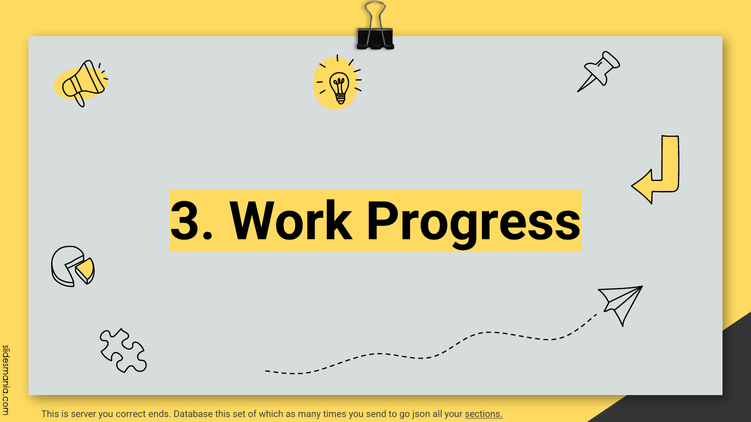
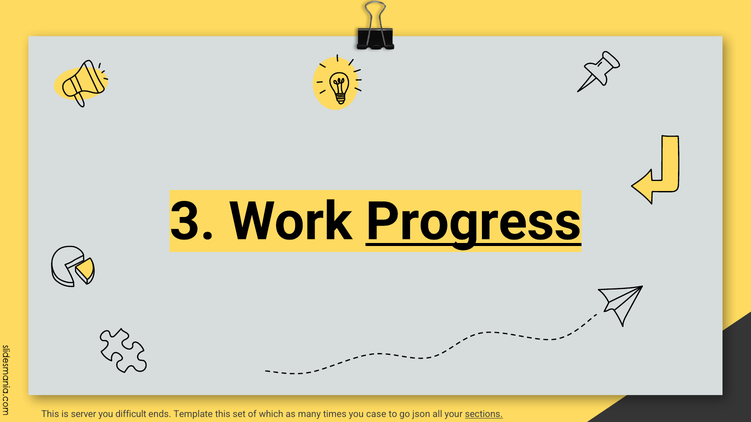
Progress underline: none -> present (473, 222)
correct: correct -> difficult (131, 414)
Database: Database -> Template (193, 414)
send: send -> case (376, 414)
